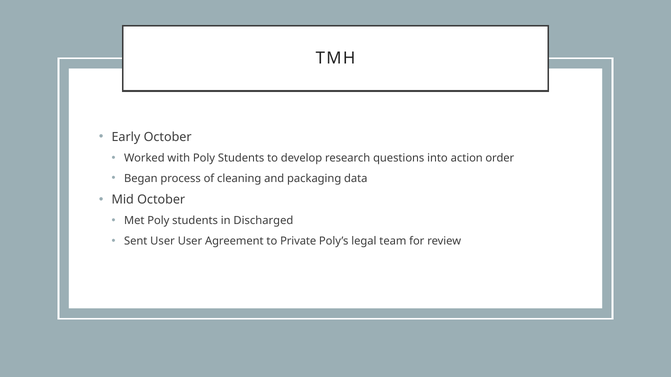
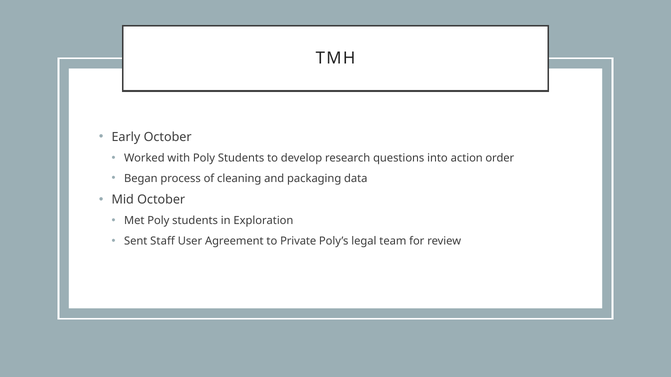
Discharged: Discharged -> Exploration (263, 221)
Sent User: User -> Staff (163, 241)
